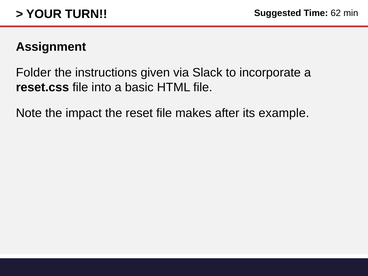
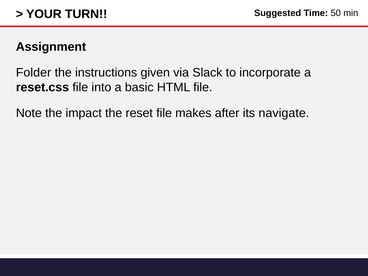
62: 62 -> 50 (336, 13)
example: example -> navigate (284, 113)
